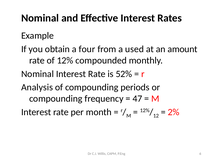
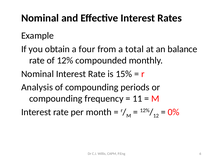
used: used -> total (134, 49)
amount: amount -> balance (182, 49)
52%: 52% -> 15% (124, 74)
47: 47 -> 11 (137, 98)
2%: 2% -> 0% (174, 112)
